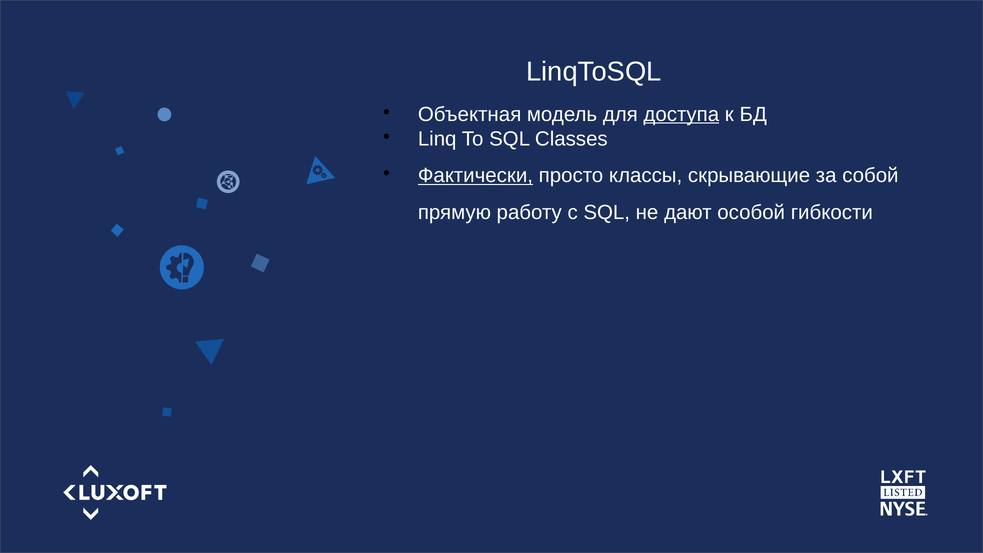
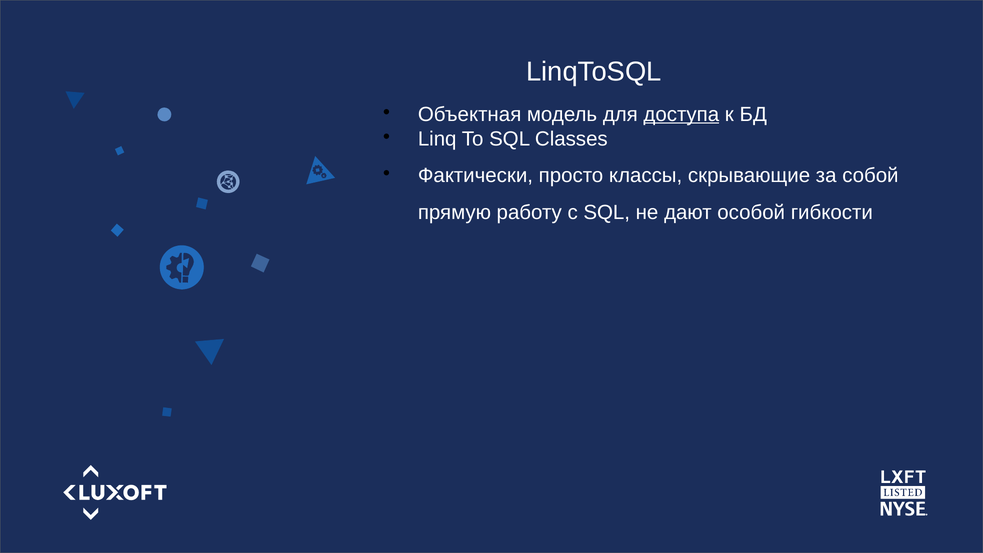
Фактически underline: present -> none (475, 176)
